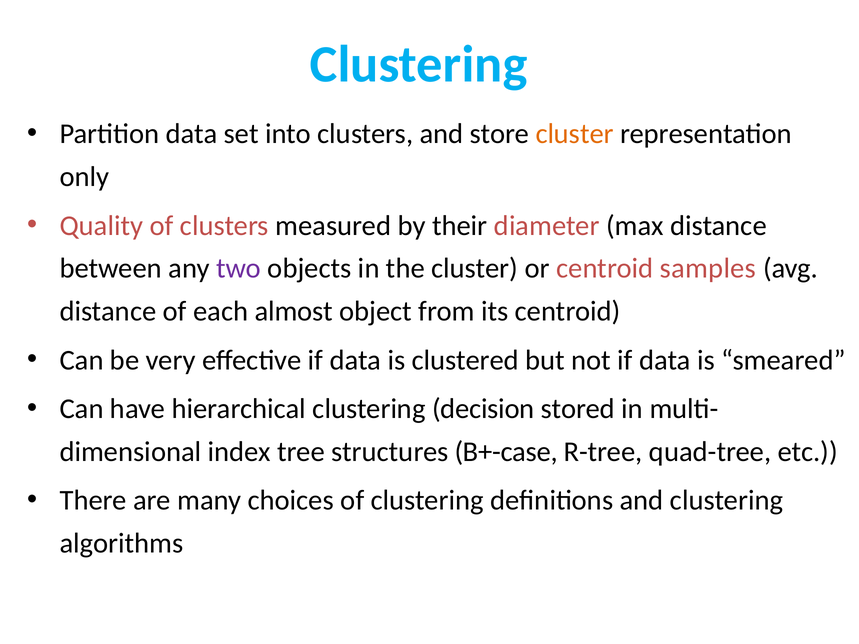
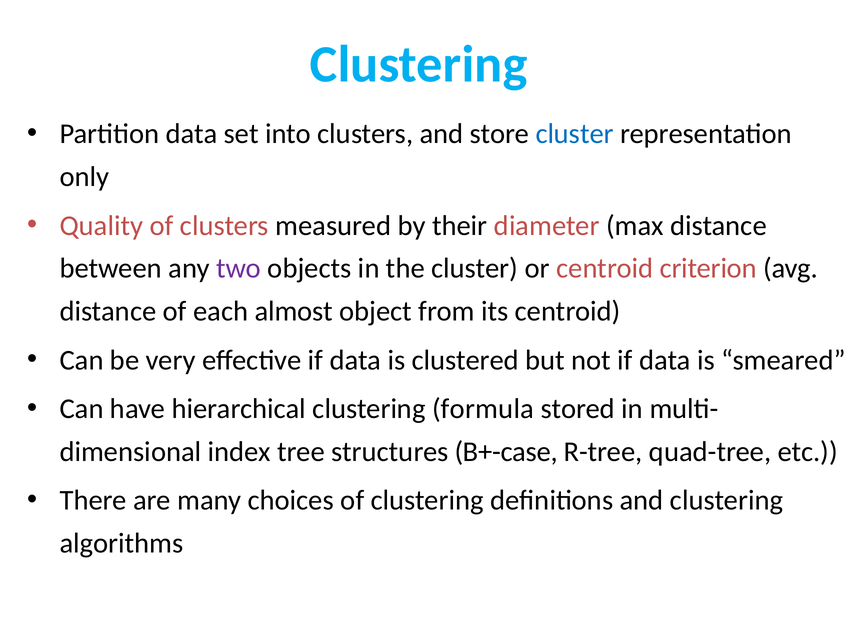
cluster colour: orange -> blue (575, 134)
samples: samples -> criterion (708, 269)
decision: decision -> formula (483, 409)
